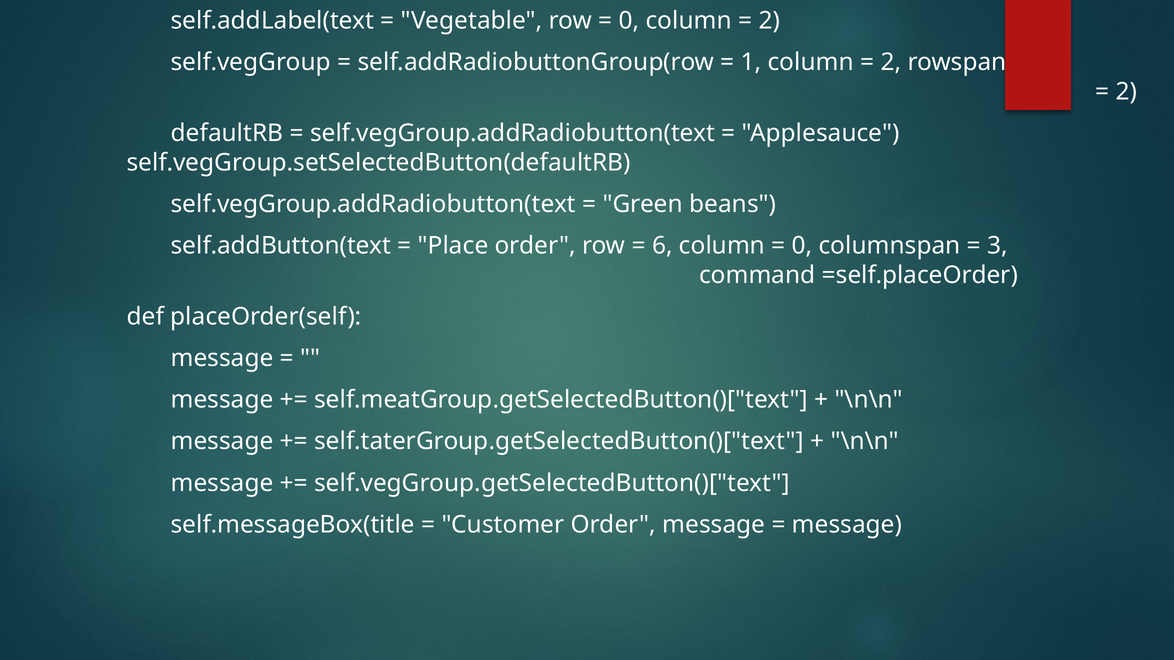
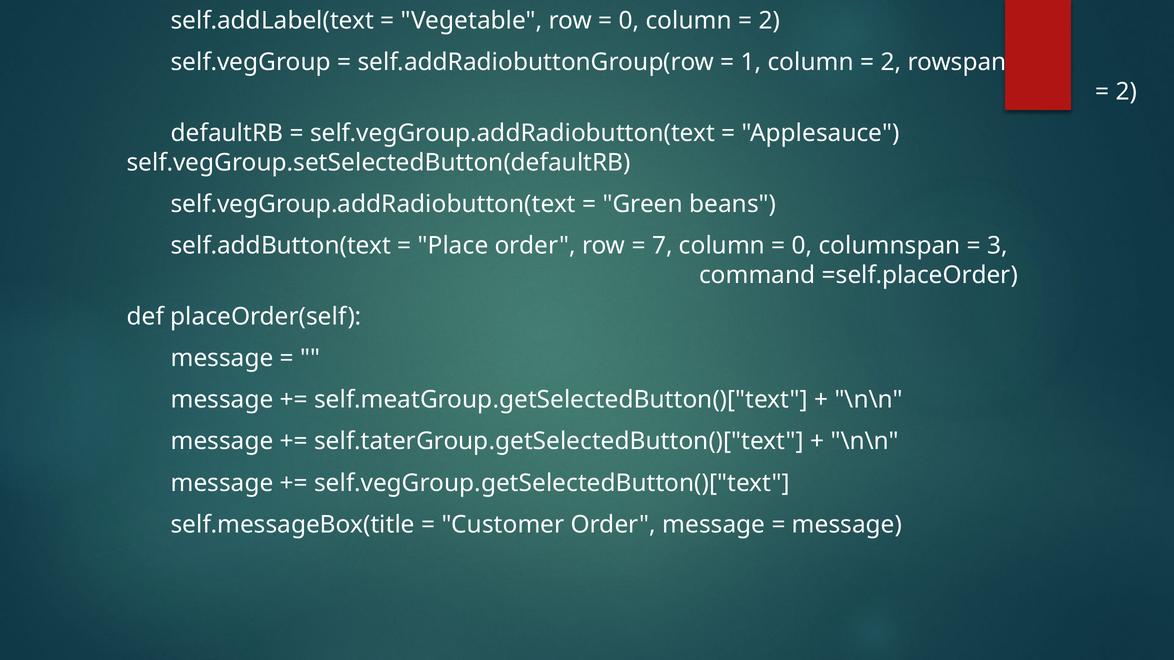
6: 6 -> 7 (662, 246)
